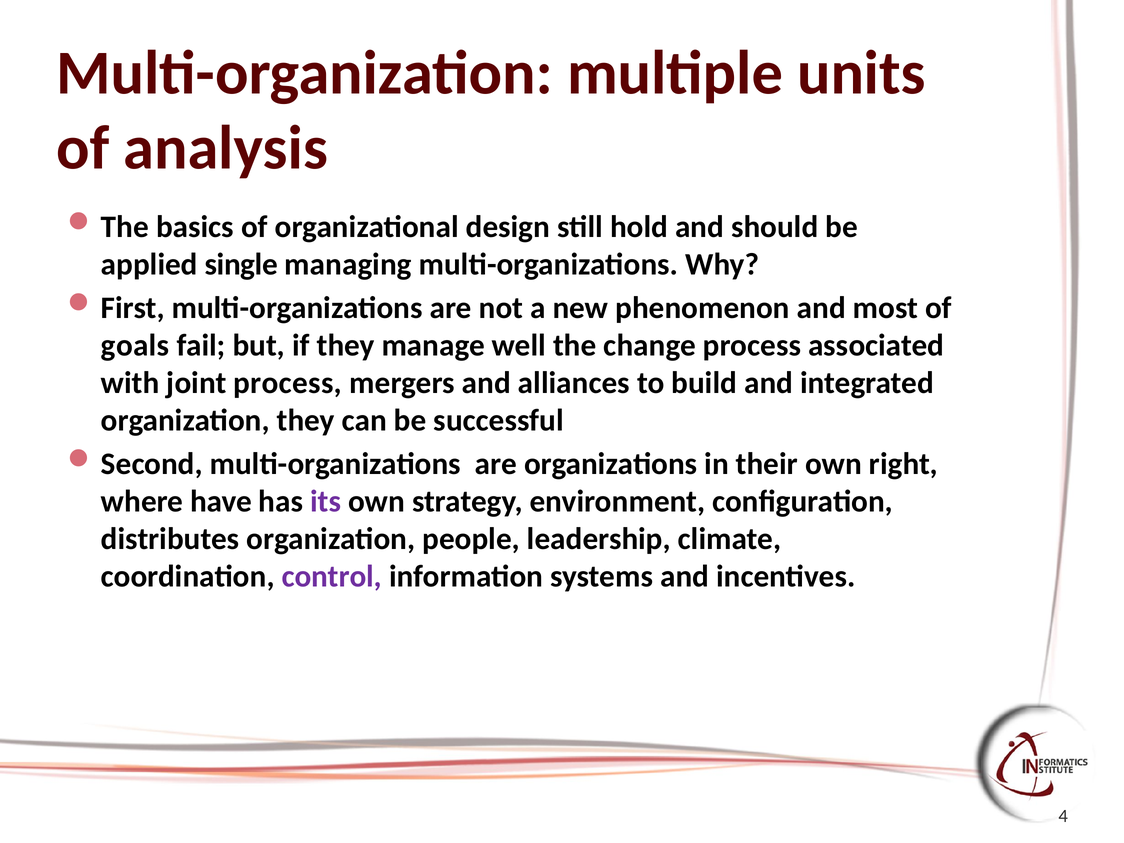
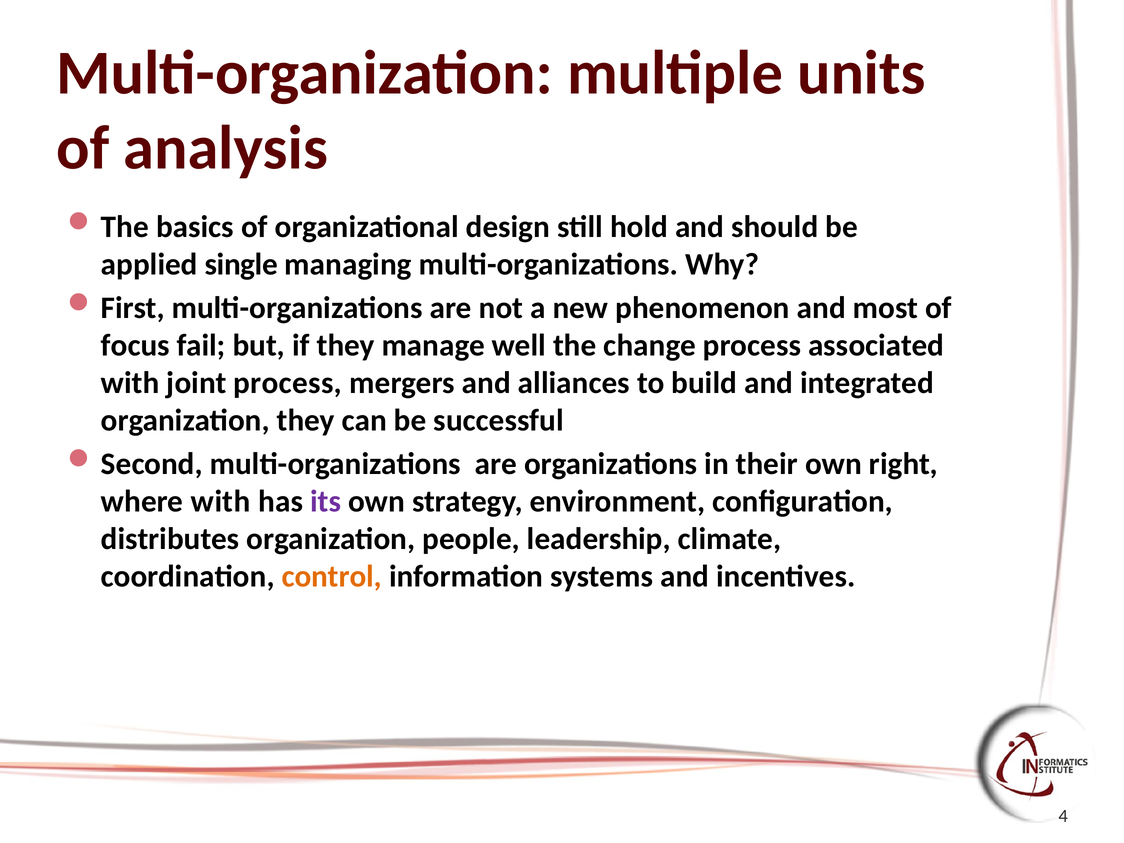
goals: goals -> focus (135, 345)
where have: have -> with (221, 502)
control colour: purple -> orange (332, 577)
